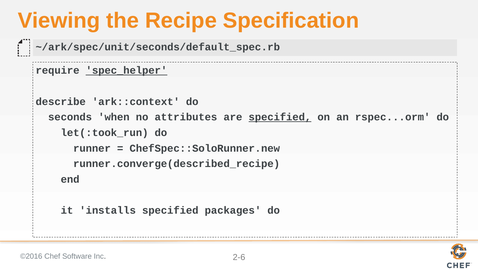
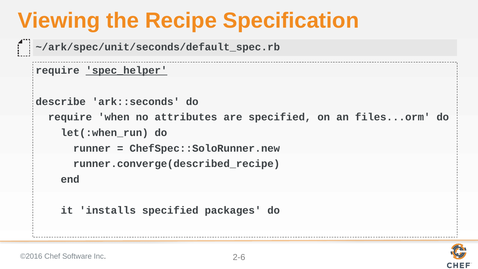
ark::context: ark::context -> ark::seconds (136, 102)
seconds: seconds -> require (70, 117)
specified underline: present -> none (280, 117)
rspec...orm: rspec...orm -> files...orm (393, 117)
let(:took_run: let(:took_run -> let(:when_run (105, 133)
